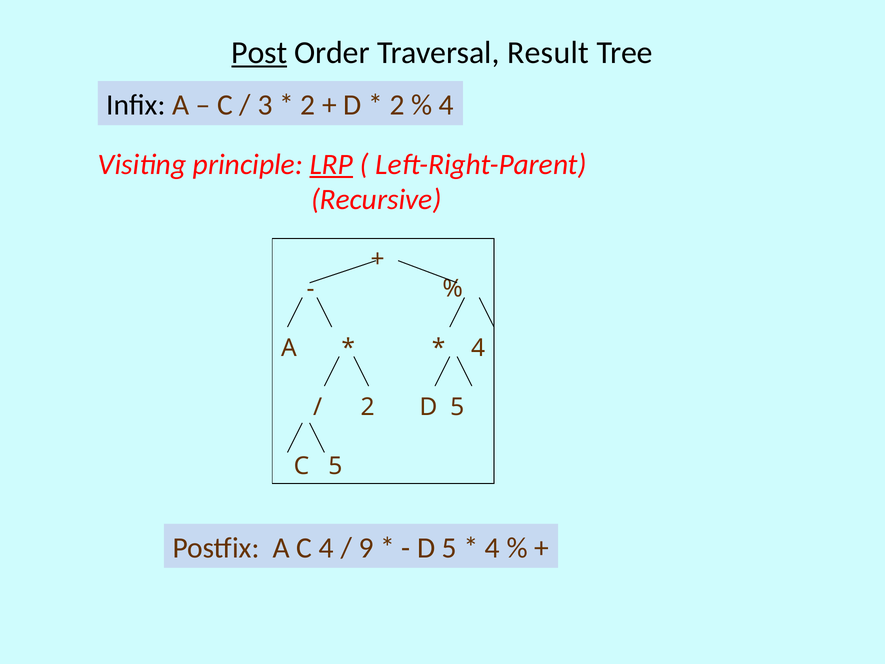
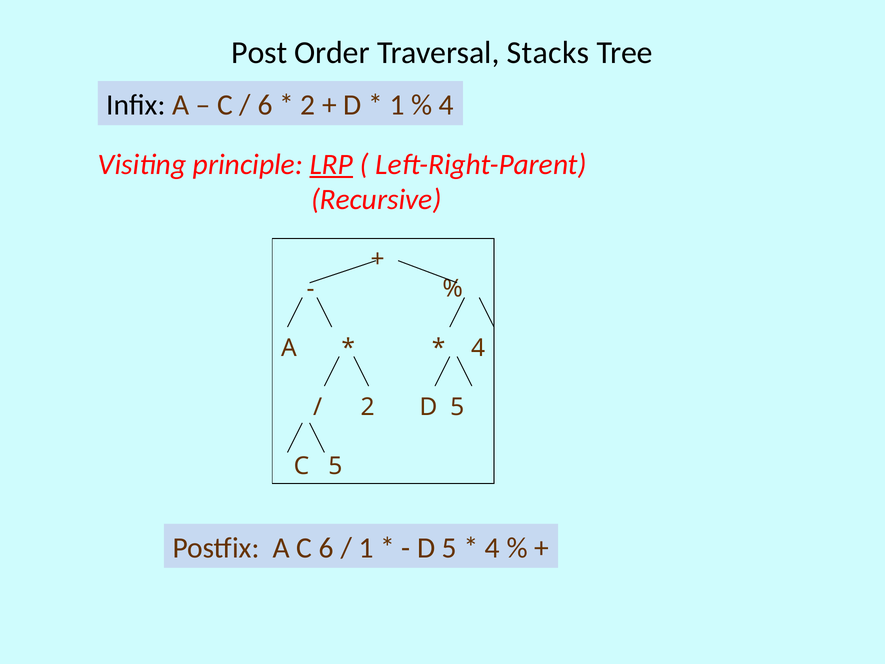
Post underline: present -> none (259, 53)
Result: Result -> Stacks (548, 53)
3: 3 -> 6 (265, 105)
2: 2 -> 1 (397, 105)
C 4: 4 -> 6 (326, 548)
9: 9 -> 1 (366, 548)
